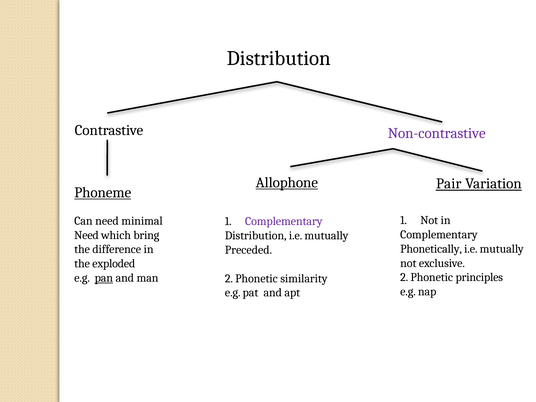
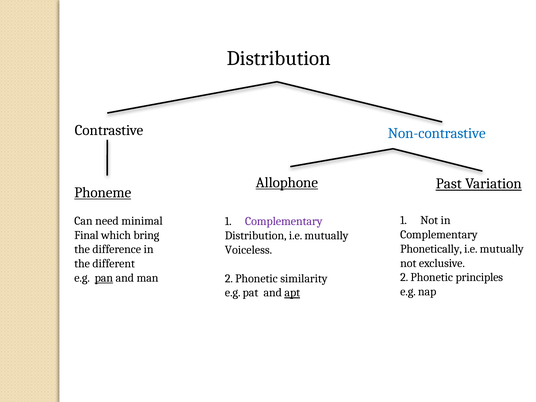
Non-contrastive colour: purple -> blue (437, 133)
Pair: Pair -> Past (449, 184)
Need: Need -> Final (86, 235)
Preceded: Preceded -> Voiceless (249, 250)
exploded: exploded -> different (114, 264)
apt underline: none -> present (292, 293)
